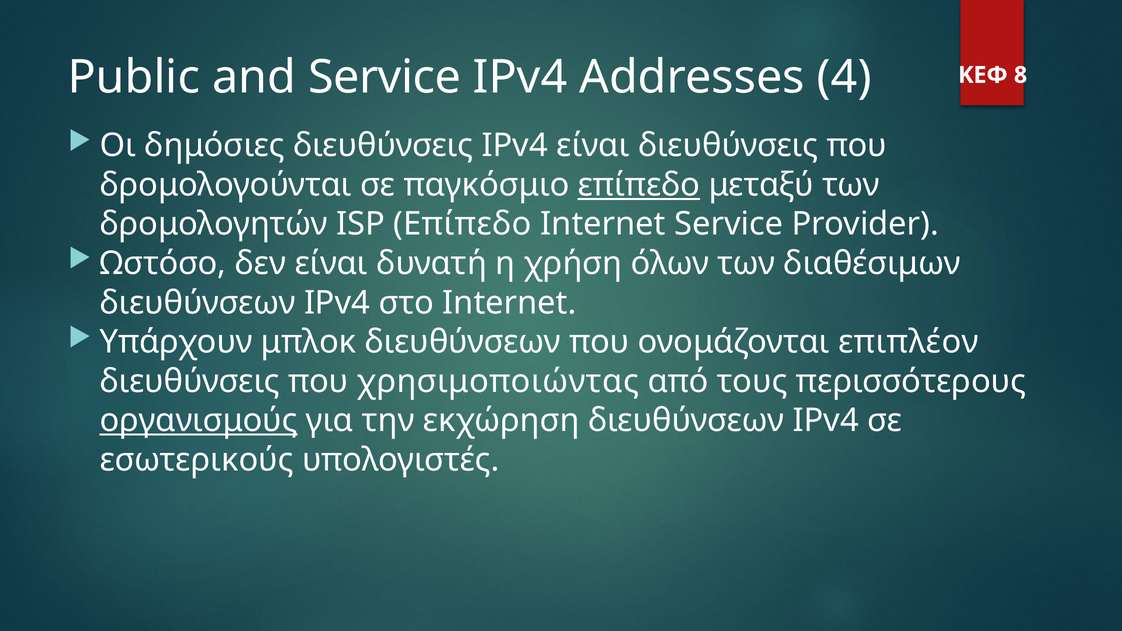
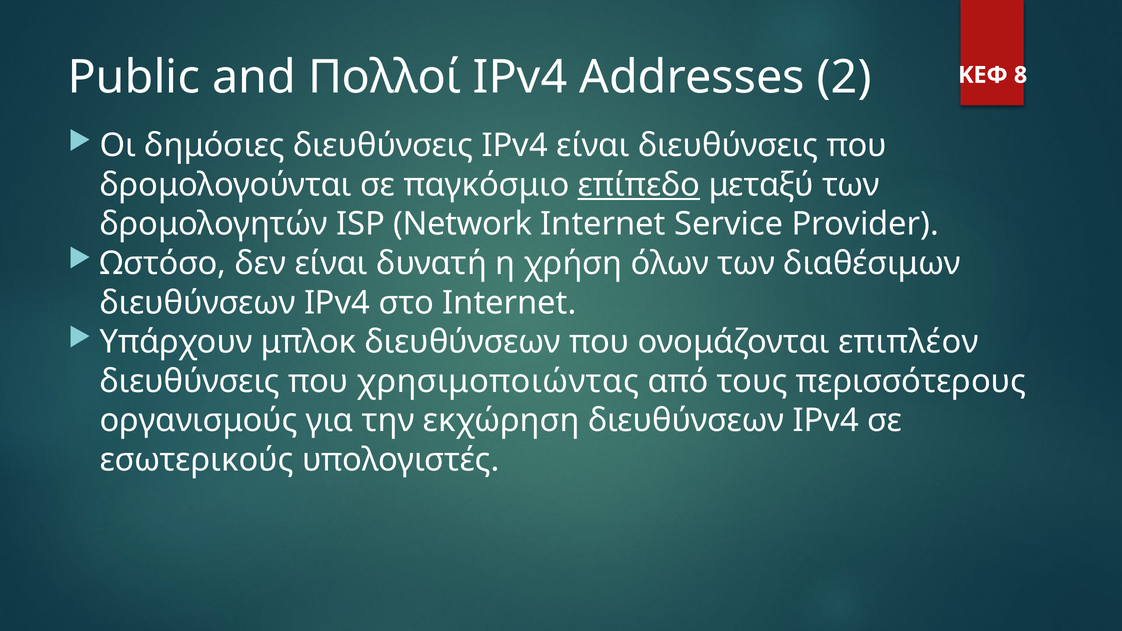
and Service: Service -> Πολλοί (385, 77)
4: 4 -> 2 (844, 77)
ISP Επίπεδο: Επίπεδο -> Network (463, 224)
οργανισμούς underline: present -> none (199, 421)
